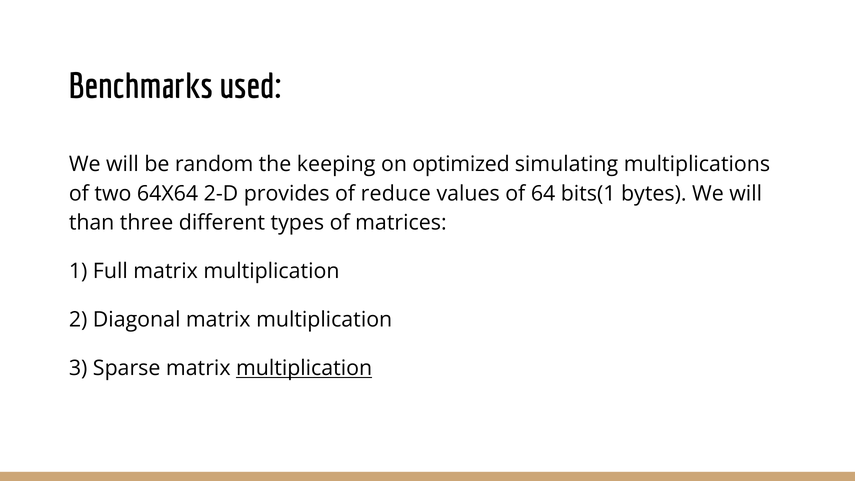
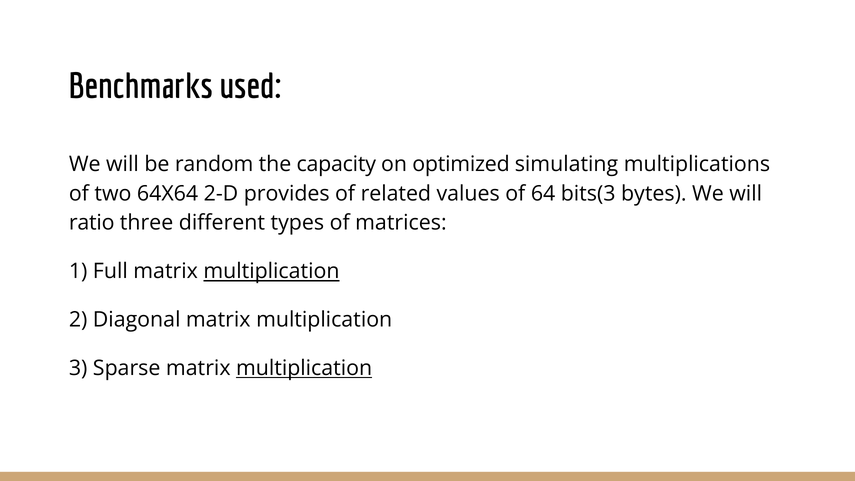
keeping: keeping -> capacity (336, 164)
reduce: reduce -> related (396, 193)
bits(1: bits(1 -> bits(3 (588, 193)
than: than -> ratio (92, 223)
multiplication underline: none -> present (271, 271)
